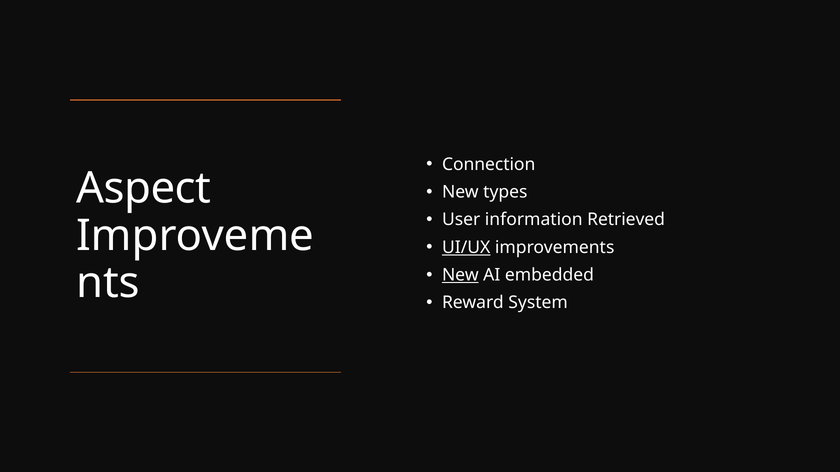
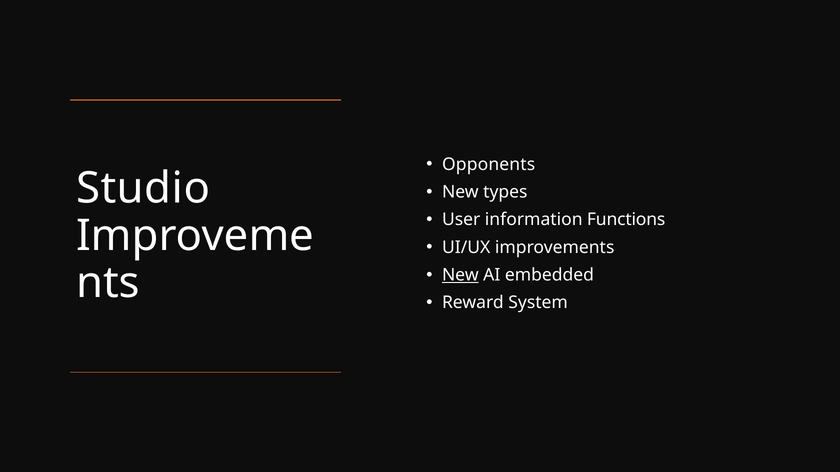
Connection: Connection -> Opponents (489, 165)
Aspect: Aspect -> Studio (143, 189)
Retrieved: Retrieved -> Functions (626, 220)
UI/UX underline: present -> none (466, 248)
